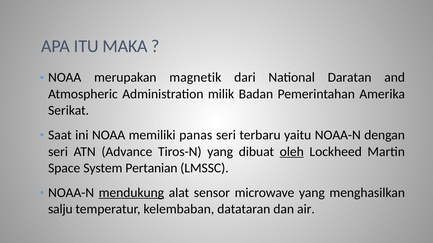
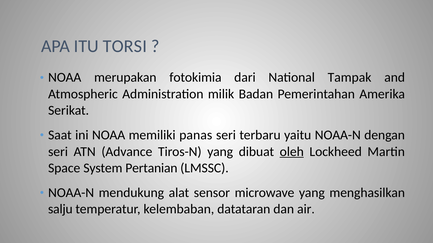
MAKA: MAKA -> TORSI (125, 46)
magnetik: magnetik -> fotokimia (195, 78)
Daratan: Daratan -> Tampak (350, 78)
mendukung underline: present -> none (131, 193)
